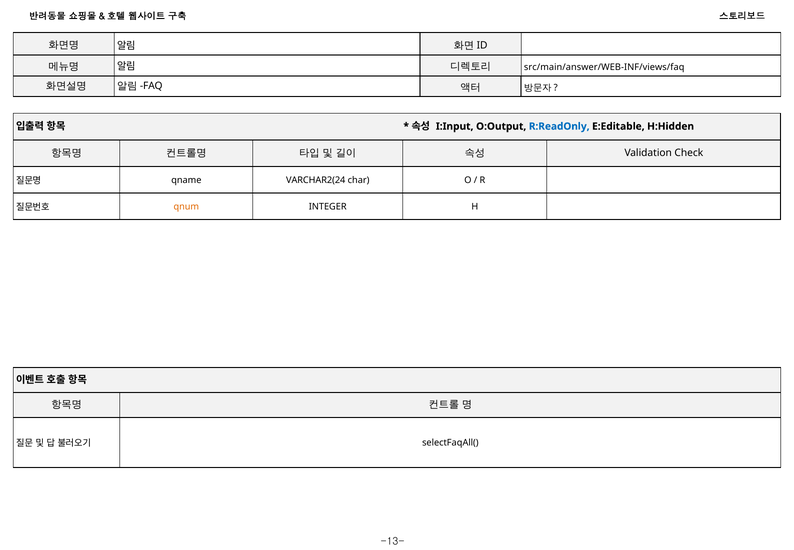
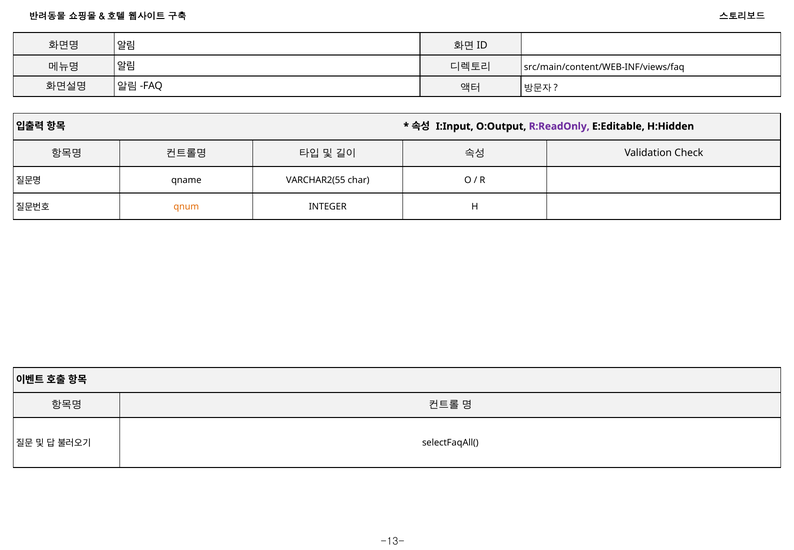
src/main/answer/WEB-INF/views/faq: src/main/answer/WEB-INF/views/faq -> src/main/content/WEB-INF/views/faq (604, 67)
R:ReadOnly colour: blue -> purple (559, 126)
VARCHAR2(24: VARCHAR2(24 -> VARCHAR2(55 (316, 180)
